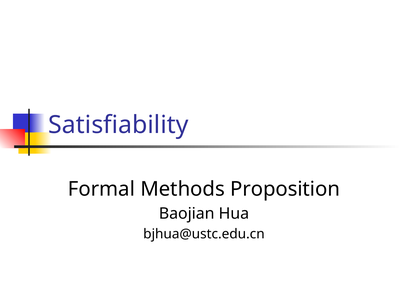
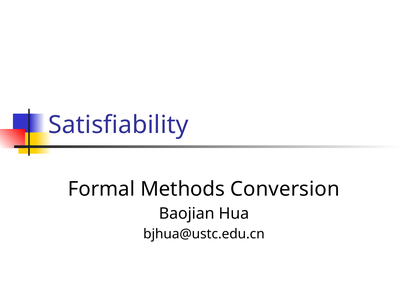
Proposition: Proposition -> Conversion (285, 189)
